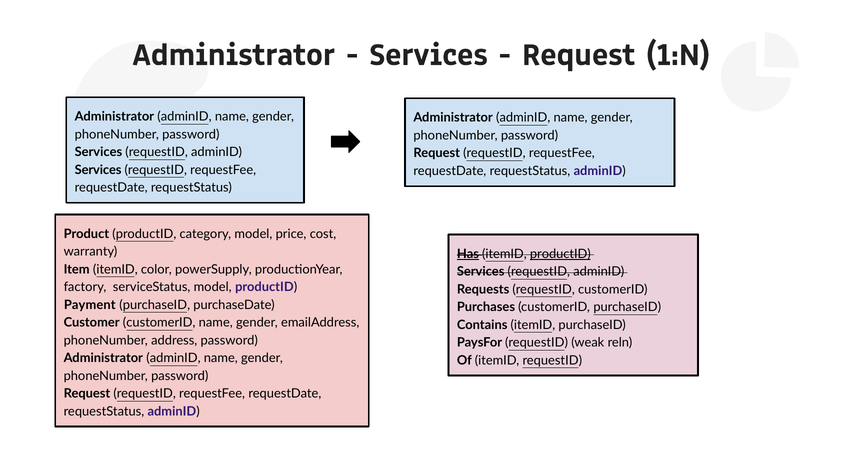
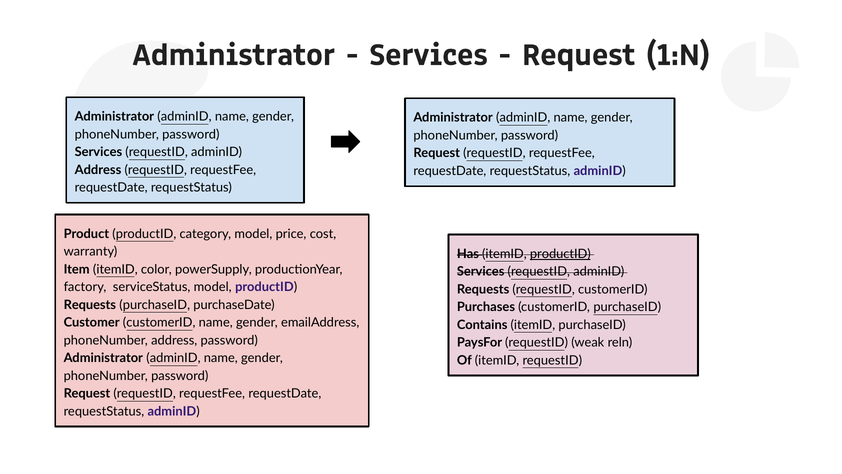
Services: Services -> Address (98, 170)
Has underline: present -> none (468, 254)
Payment: Payment -> Requests (90, 305)
